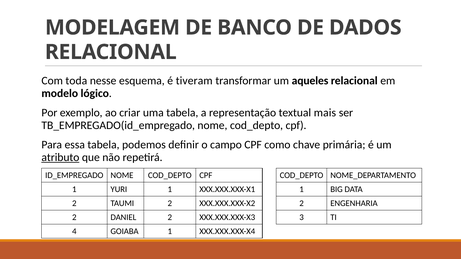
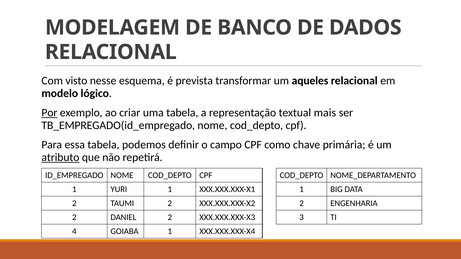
toda: toda -> visto (76, 81)
tiveram: tiveram -> prevista (194, 81)
Por underline: none -> present (49, 113)
